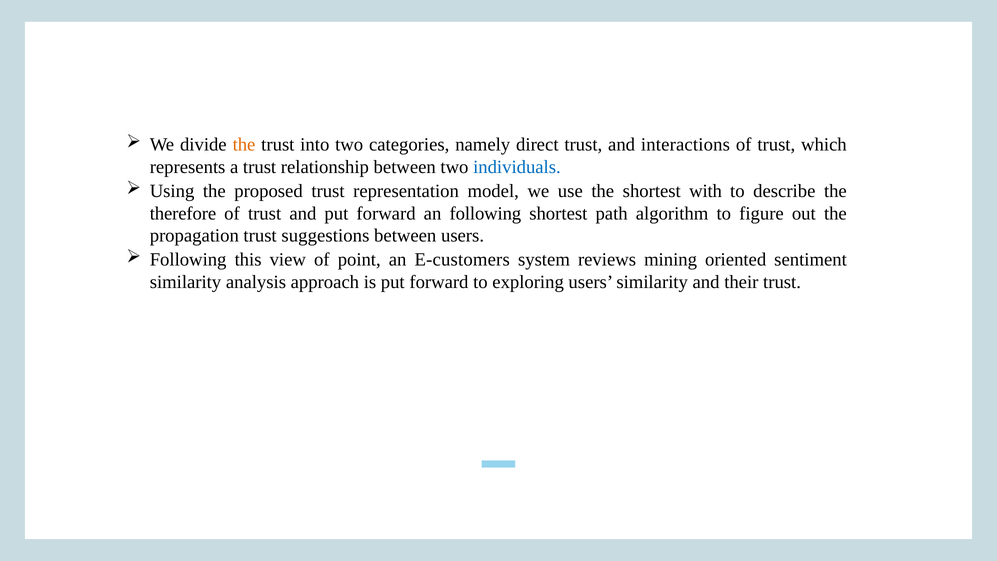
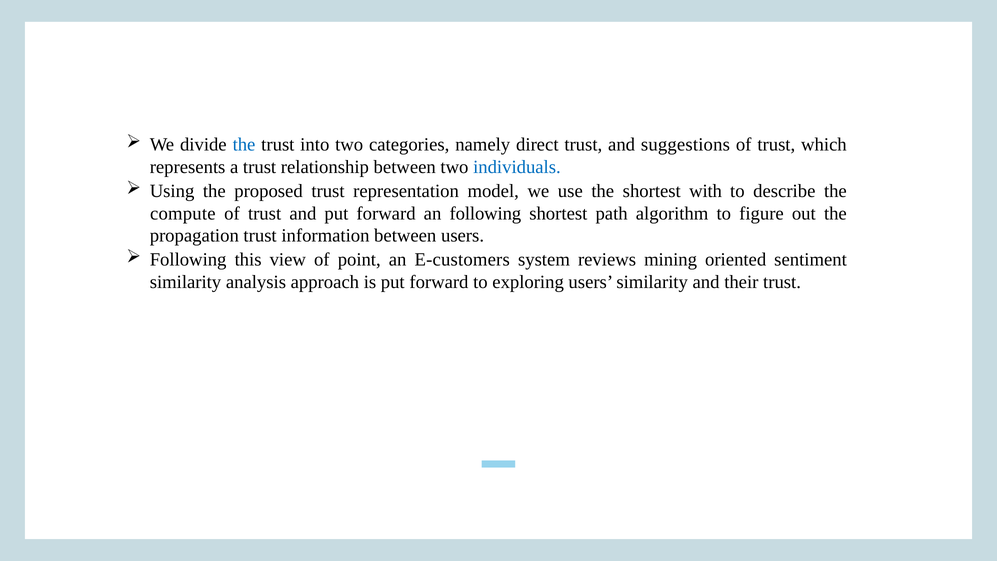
the colour: orange -> blue (244, 145)
interactions: interactions -> suggestions (685, 145)
therefore: therefore -> compute (183, 213)
suggestions: suggestions -> information (325, 236)
